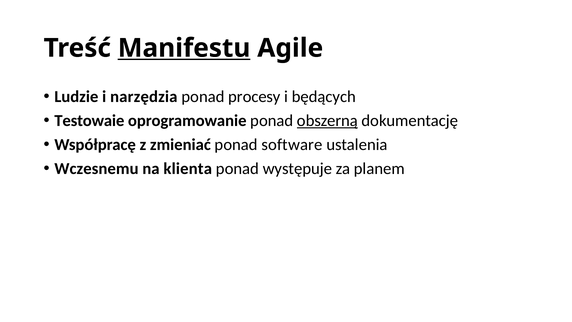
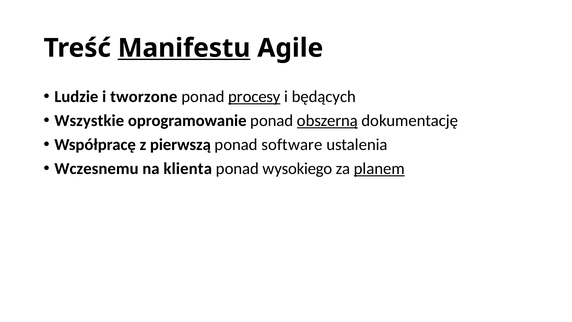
narzędzia: narzędzia -> tworzone (144, 97)
procesy underline: none -> present (254, 97)
Testowaie: Testowaie -> Wszystkie (89, 121)
zmieniać: zmieniać -> pierwszą (180, 145)
występuje: występuje -> wysokiego (298, 169)
planem underline: none -> present (379, 169)
